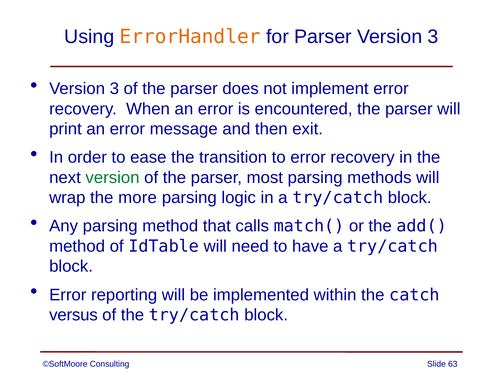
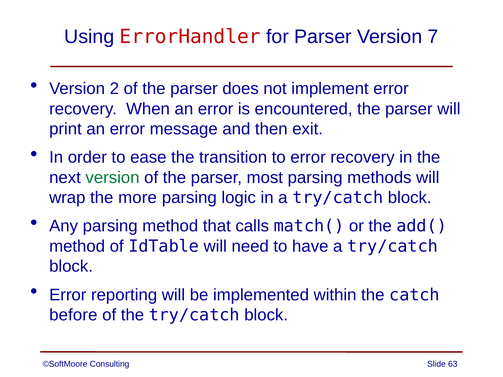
ErrorHandler colour: orange -> red (190, 37)
Parser Version 3: 3 -> 7 (433, 37)
3: 3 -> 2 (114, 89)
versus: versus -> before (73, 315)
